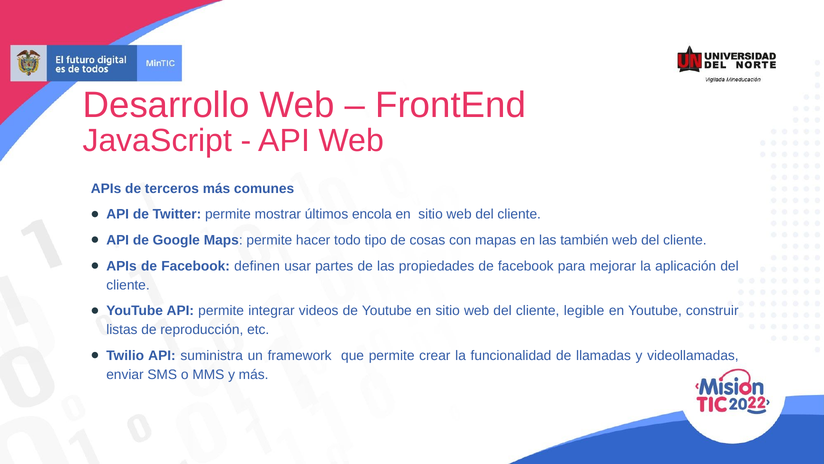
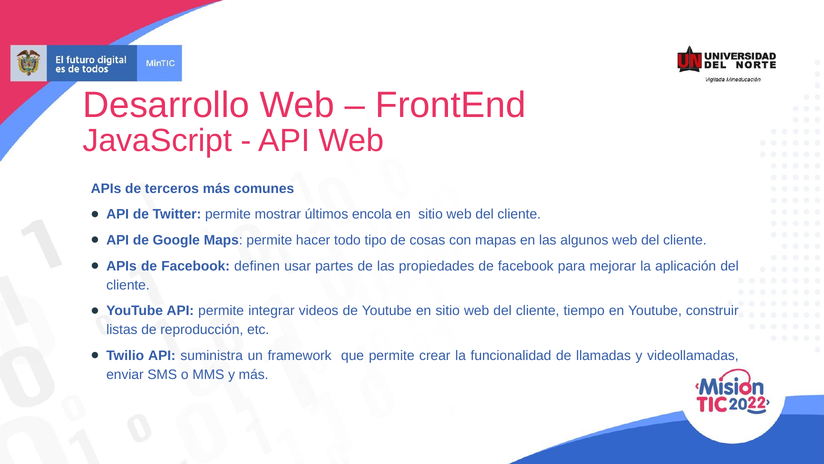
también: también -> algunos (584, 240)
legible: legible -> tiempo (584, 311)
